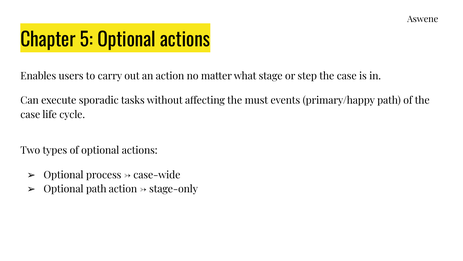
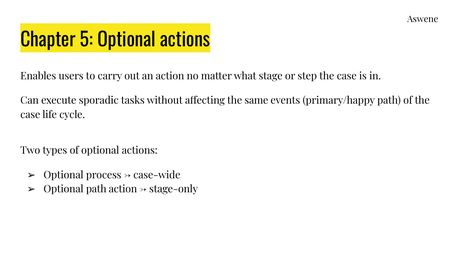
must: must -> same (256, 100)
